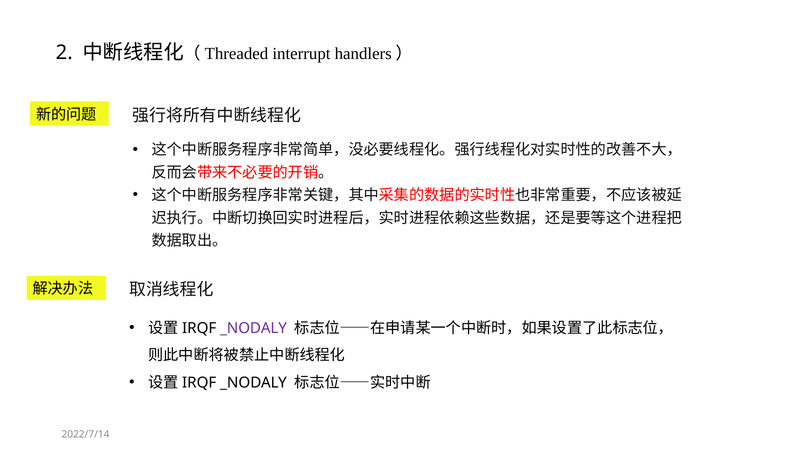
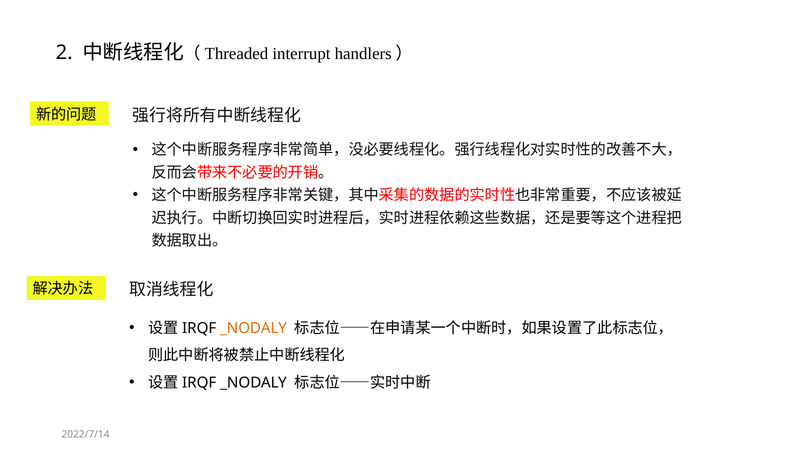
_NODALY colour: purple -> orange (254, 328)
